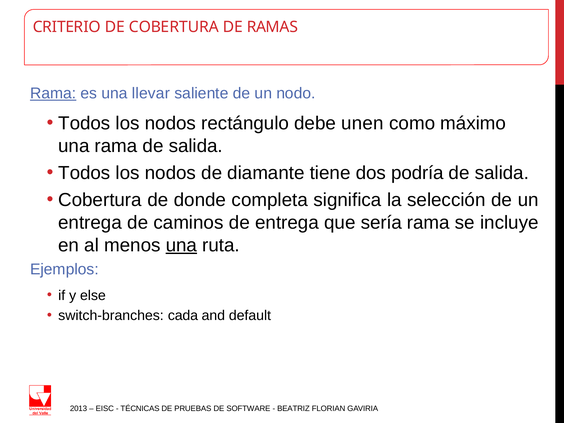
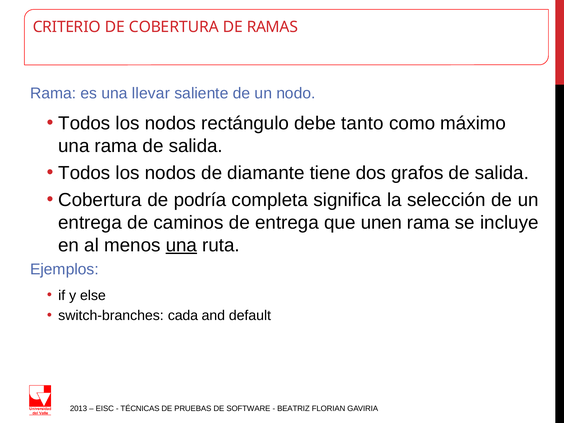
Rama underline: present -> none (53, 93)
unen: unen -> tanto (362, 123)
podría: podría -> grafos (417, 173)
donde: donde -> podría (200, 200)
sería: sería -> unen (381, 223)
